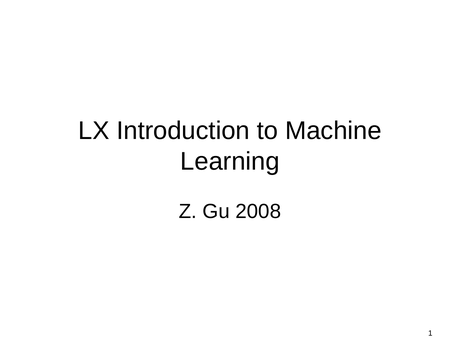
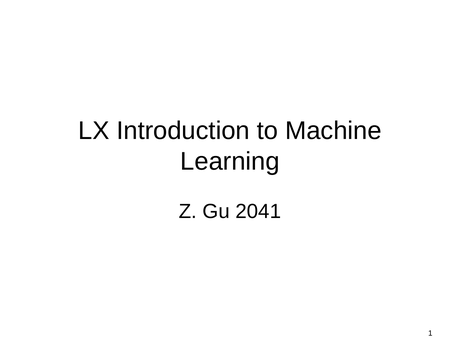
2008: 2008 -> 2041 (258, 211)
